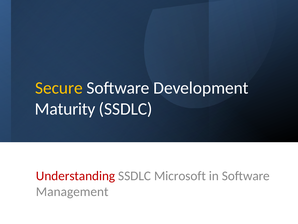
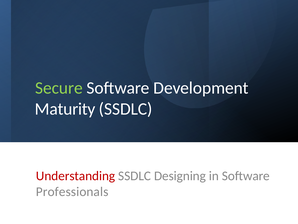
Secure colour: yellow -> light green (59, 88)
Microsoft: Microsoft -> Designing (180, 175)
Management: Management -> Professionals (72, 191)
